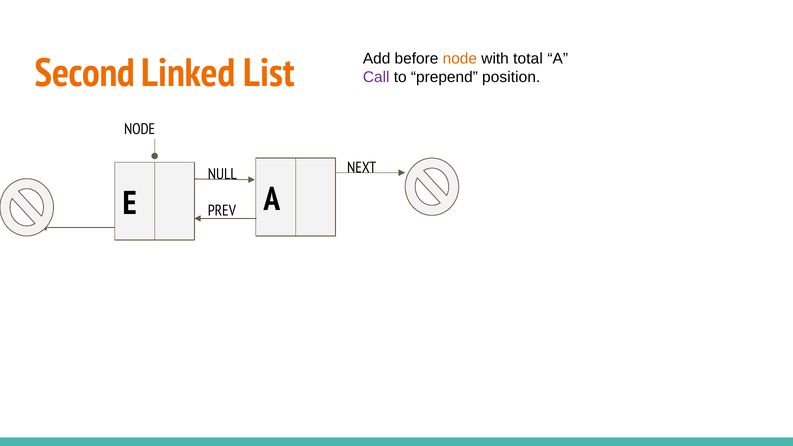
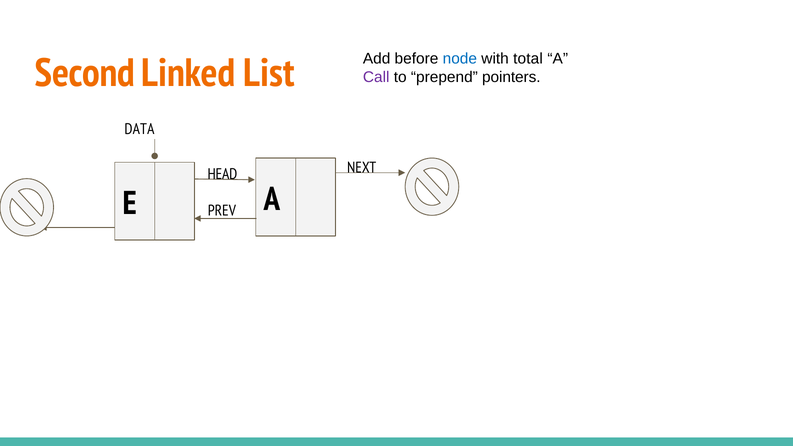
node colour: orange -> blue (460, 58)
position: position -> pointers (511, 77)
NODE: NODE -> DATA (139, 129)
NULL: NULL -> HEAD (222, 174)
